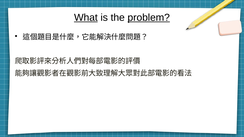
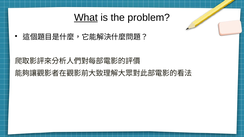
problem underline: present -> none (149, 18)
